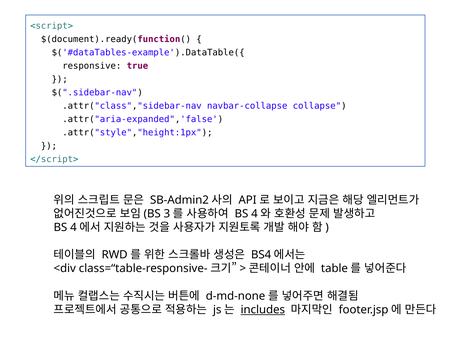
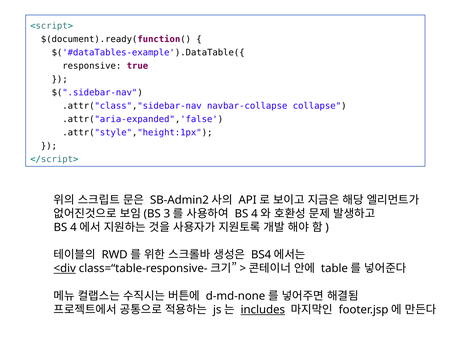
<div underline: none -> present (65, 268)
